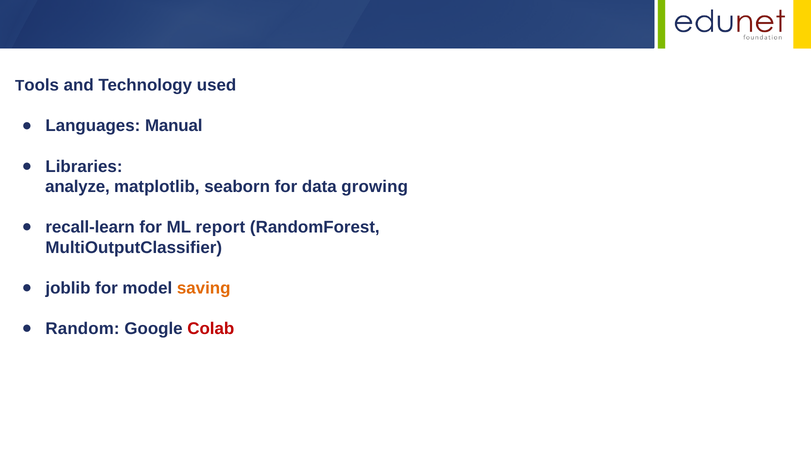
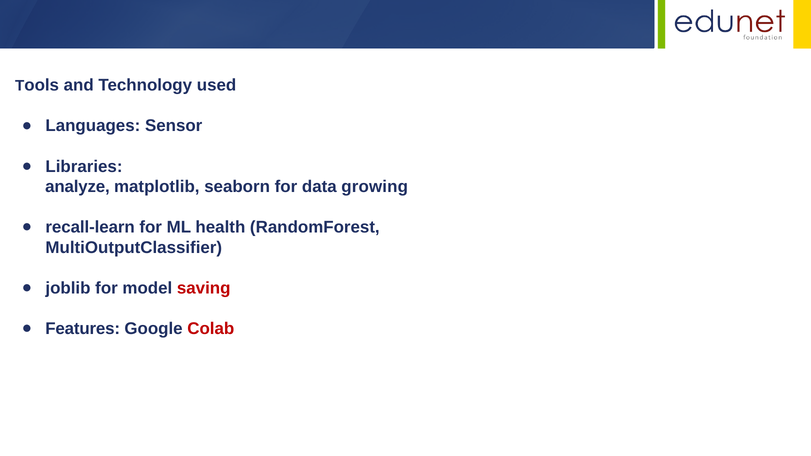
Manual: Manual -> Sensor (174, 126)
report: report -> health (220, 227)
saving colour: orange -> red (204, 288)
Random: Random -> Features (83, 329)
